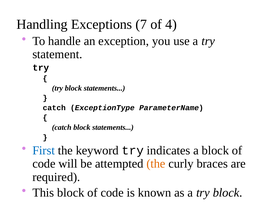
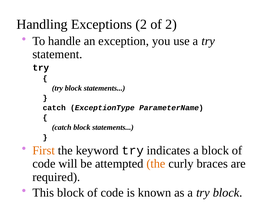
Exceptions 7: 7 -> 2 (141, 24)
of 4: 4 -> 2 (171, 24)
First colour: blue -> orange (44, 150)
